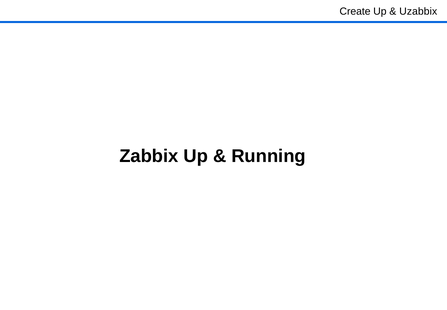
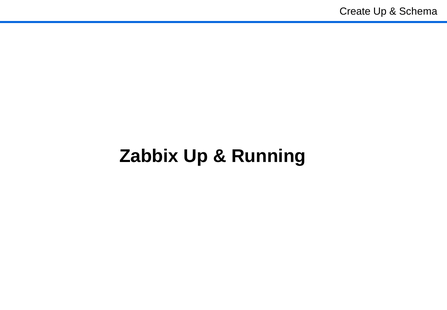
Uzabbix: Uzabbix -> Schema (418, 11)
